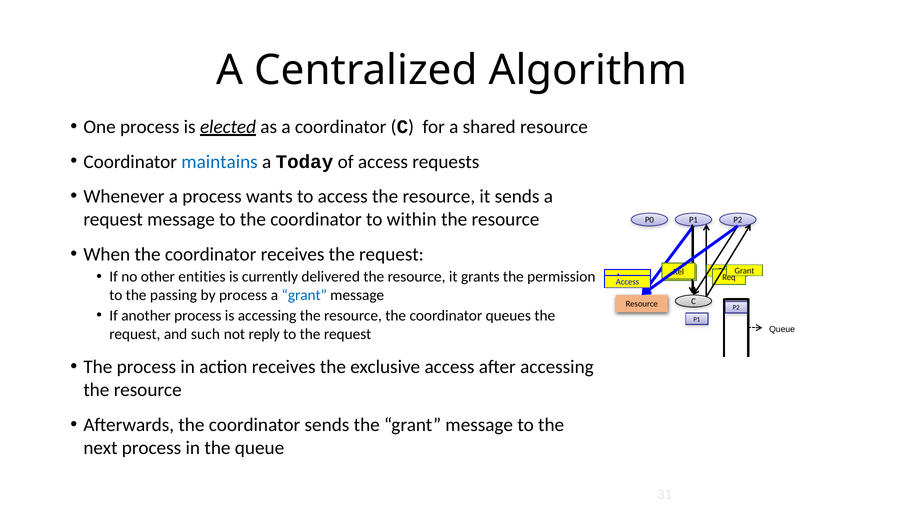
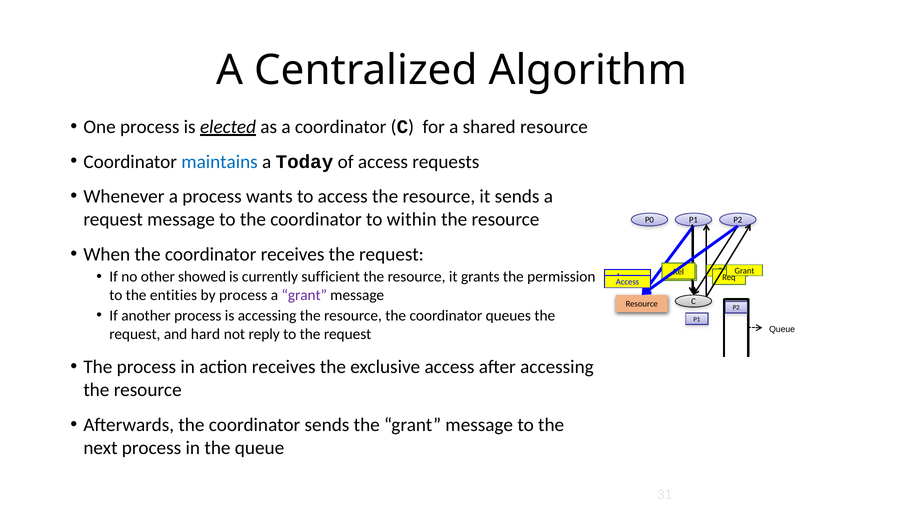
entities: entities -> showed (202, 277)
delivered: delivered -> sufficient (331, 277)
passing: passing -> entities (174, 295)
grant colour: blue -> purple (304, 295)
such: such -> hard (205, 334)
